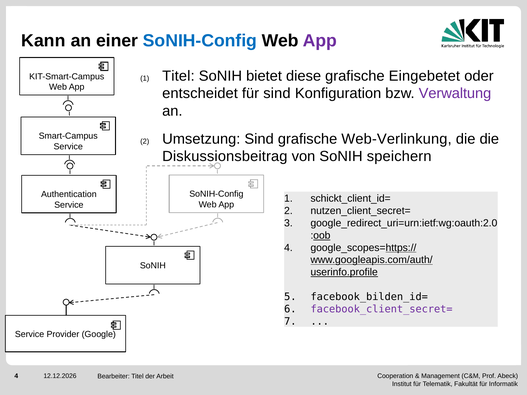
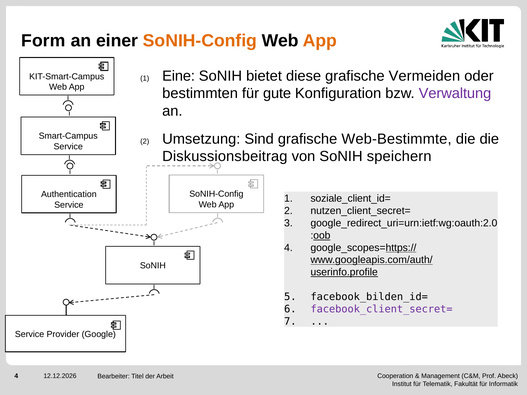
Kann: Kann -> Form (43, 41)
SoNIH-Config colour: blue -> orange (200, 41)
App colour: purple -> orange (320, 41)
Titel: Titel -> Eine (179, 76)
Eingebetet: Eingebetet -> Vermeiden (424, 76)
entscheidet: entscheidet -> bestimmten (200, 94)
für sind: sind -> gute (277, 94)
Web-Verlinkung: Web-Verlinkung -> Web-Bestimmte (397, 139)
schickt_client_id=: schickt_client_id= -> soziale_client_id= (351, 199)
